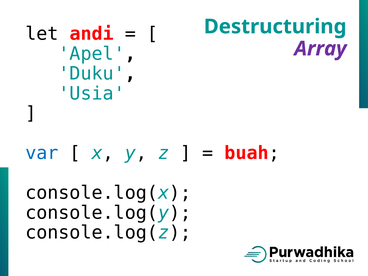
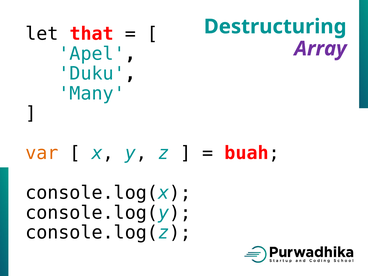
andi: andi -> that (92, 34)
Usia: Usia -> Many (92, 93)
var colour: blue -> orange (42, 153)
